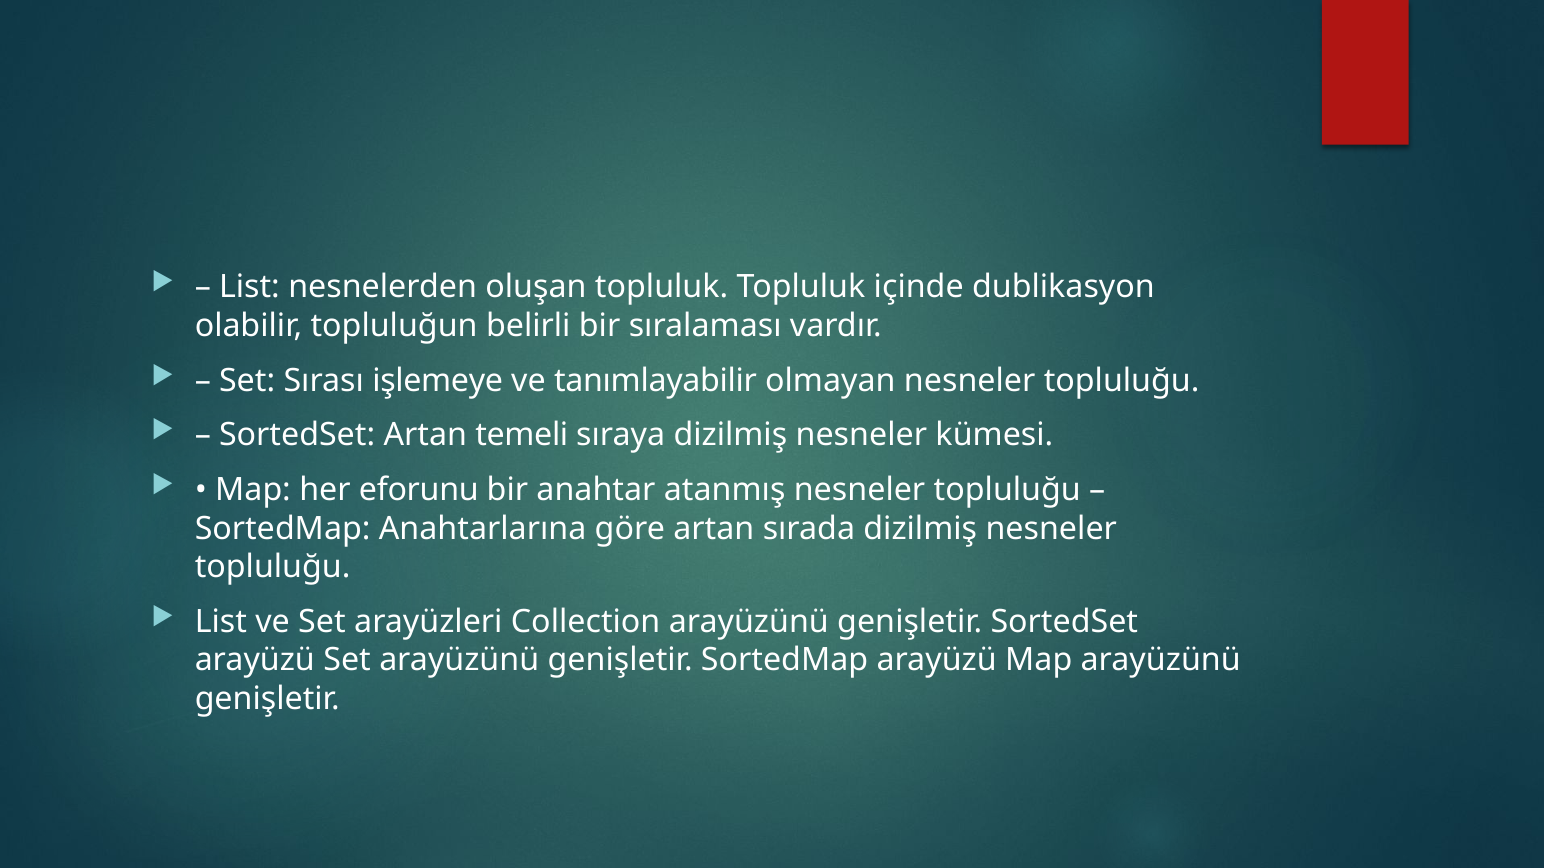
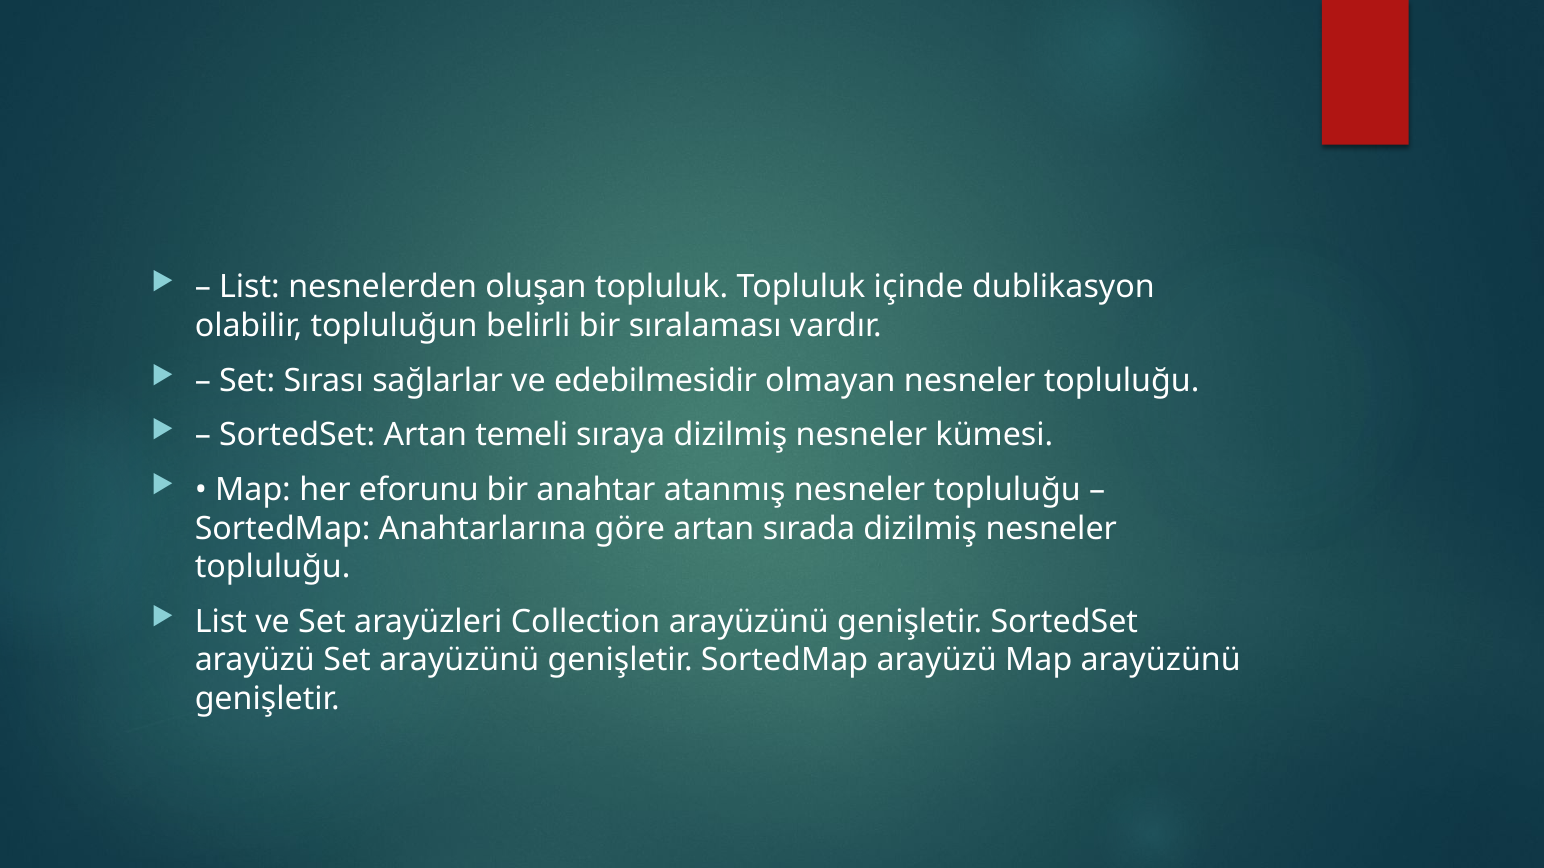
işlemeye: işlemeye -> sağlarlar (438, 381)
tanımlayabilir: tanımlayabilir -> edebilmesidir (655, 381)
